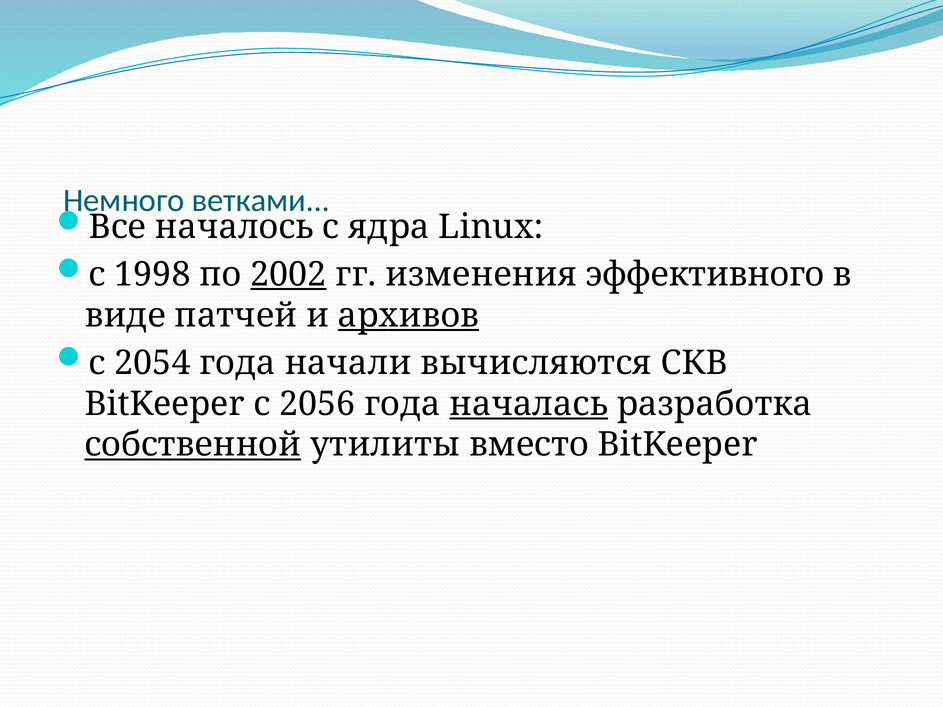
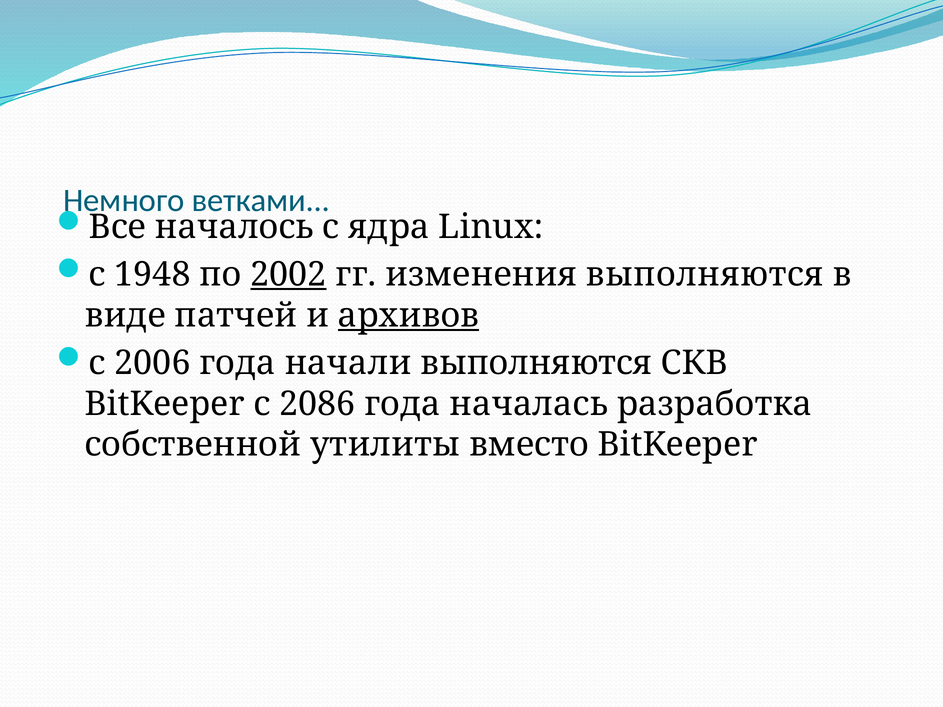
1998: 1998 -> 1948 (152, 275)
изменения эффективного: эффективного -> выполняются (705, 275)
2054: 2054 -> 2006 (152, 363)
начали вычисляются: вычисляются -> выполняются (536, 363)
2056: 2056 -> 2086 (317, 404)
началась underline: present -> none (529, 404)
собственной underline: present -> none (193, 445)
